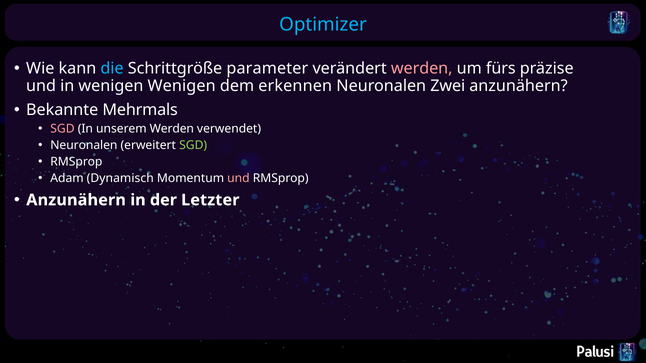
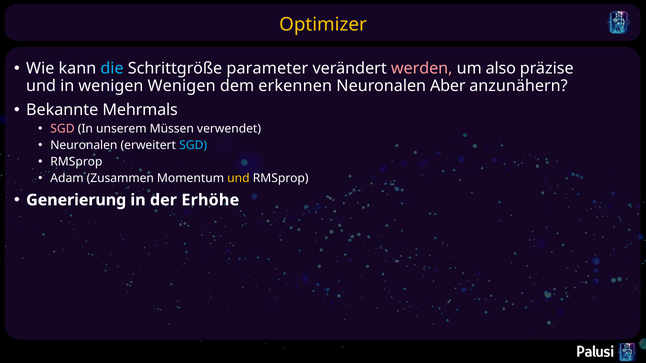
Optimizer colour: light blue -> yellow (323, 24)
fürs: fürs -> also (501, 69)
Zwei: Zwei -> Aber (448, 86)
unserem Werden: Werden -> Müssen (172, 129)
SGD colour: light green -> light blue (193, 145)
Dynamisch: Dynamisch -> Zusammen (120, 178)
und colour: pink -> yellow (238, 178)
Anzunähern: Anzunähern -> Generierung (76, 200)
Letzter: Letzter -> Erhöhe (210, 200)
